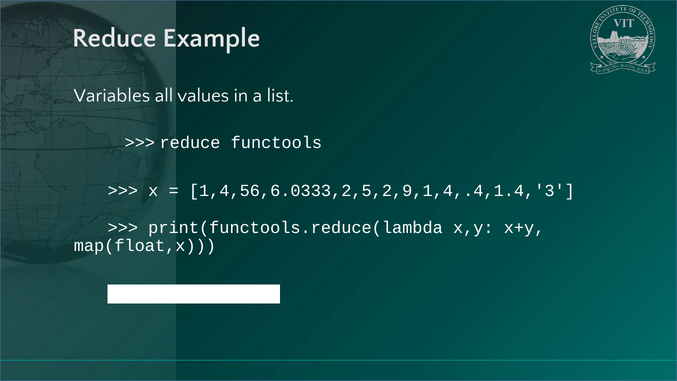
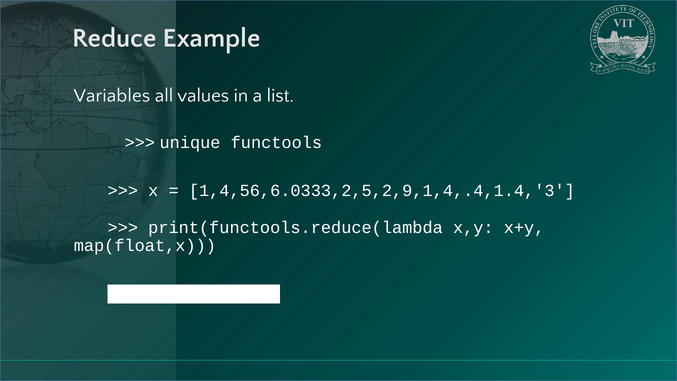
reduce: reduce -> unique (190, 143)
